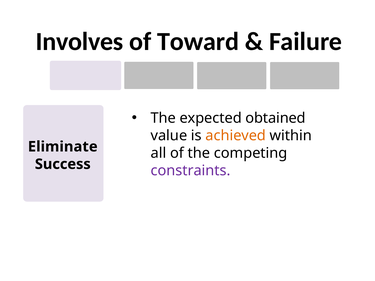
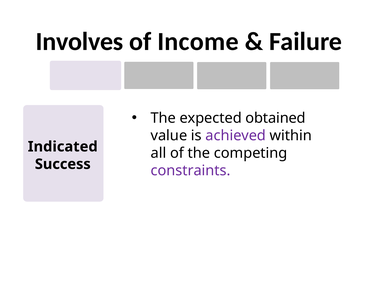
Toward: Toward -> Income (198, 42)
achieved colour: orange -> purple (236, 136)
Eliminate: Eliminate -> Indicated (63, 147)
